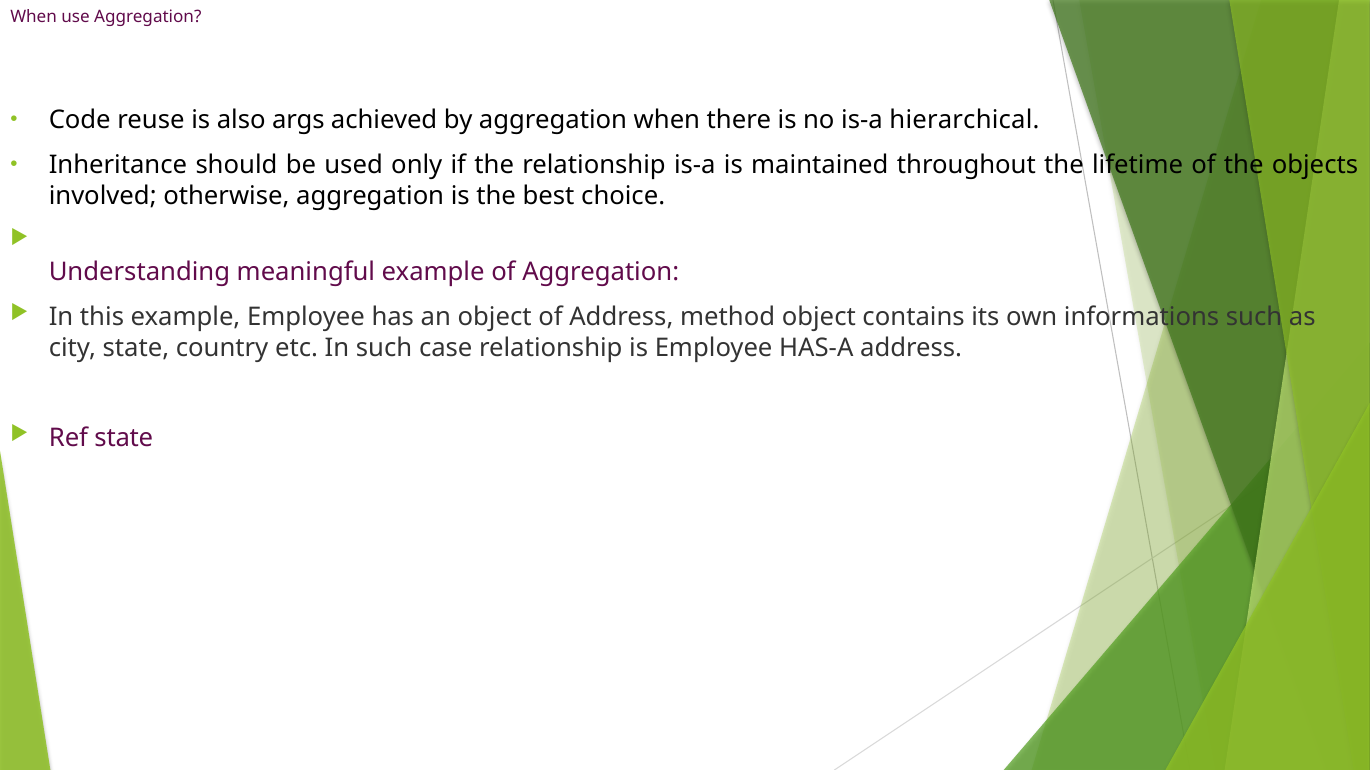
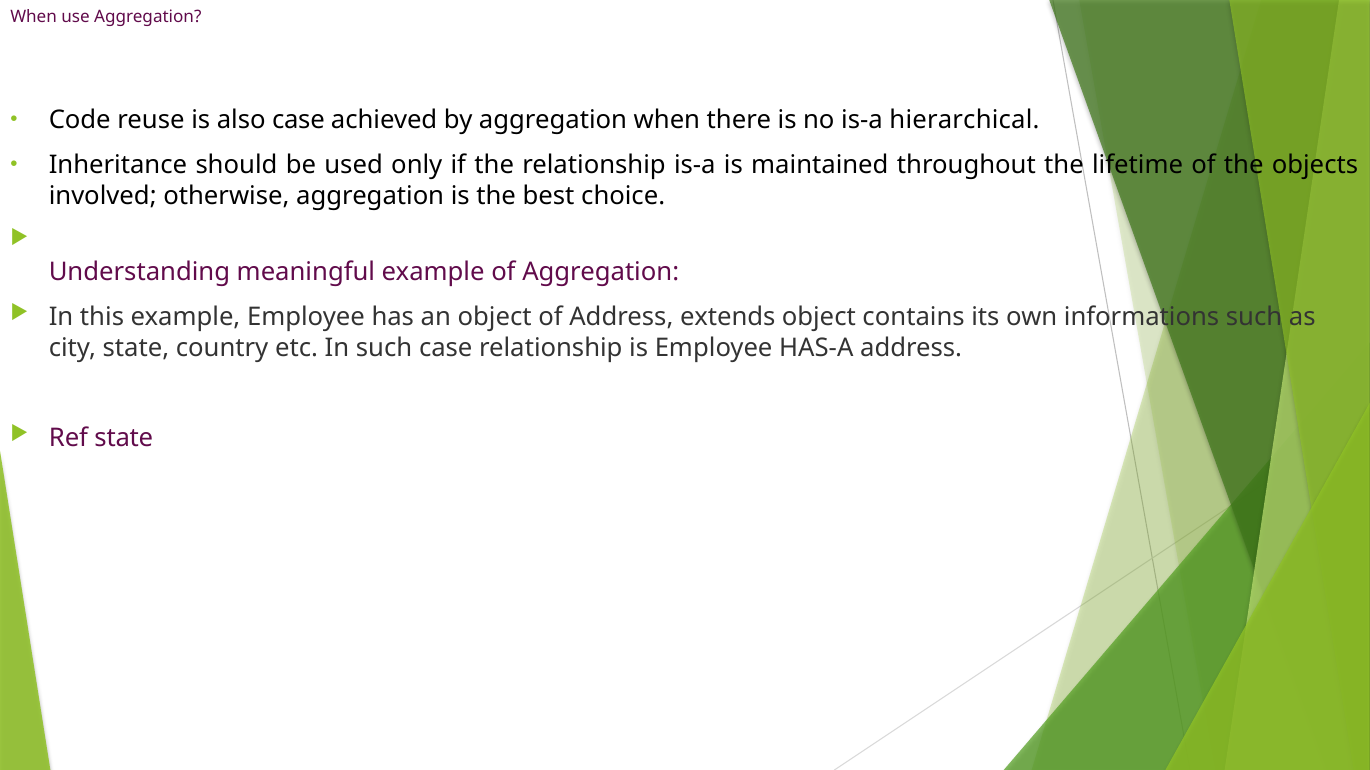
also args: args -> case (298, 120)
method: method -> extends (728, 317)
